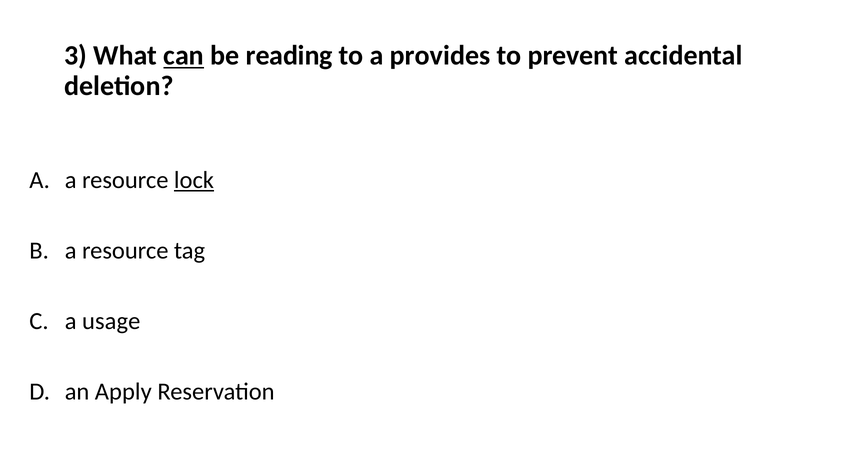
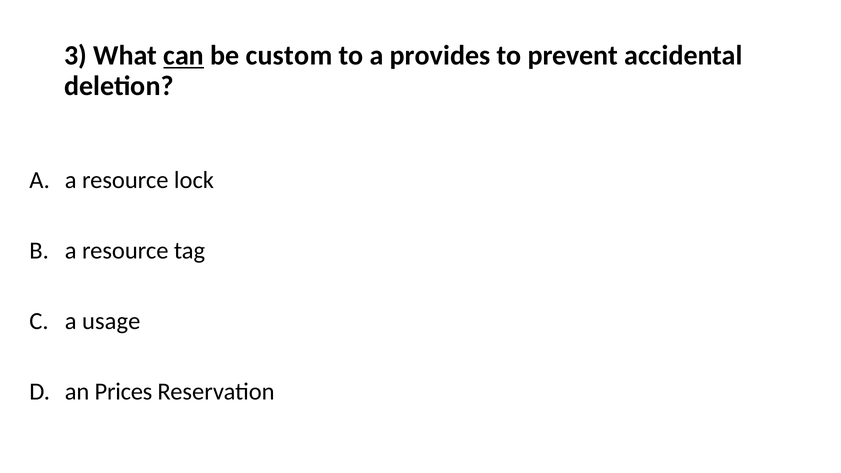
reading: reading -> custom (289, 56)
lock underline: present -> none (194, 180)
Apply: Apply -> Prices (123, 391)
